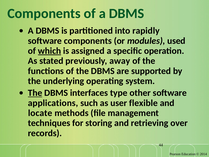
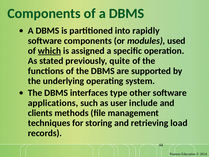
away: away -> quite (120, 61)
The underline: present -> none (35, 93)
flexible: flexible -> include (143, 103)
locate: locate -> clients (40, 113)
over: over -> load (179, 123)
